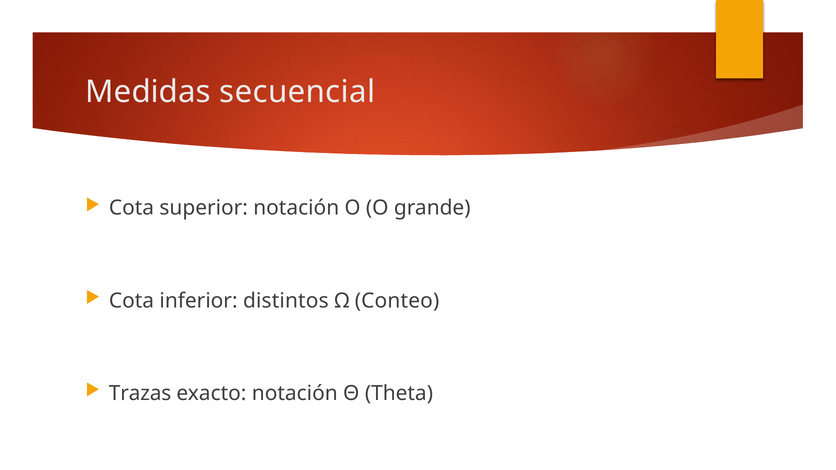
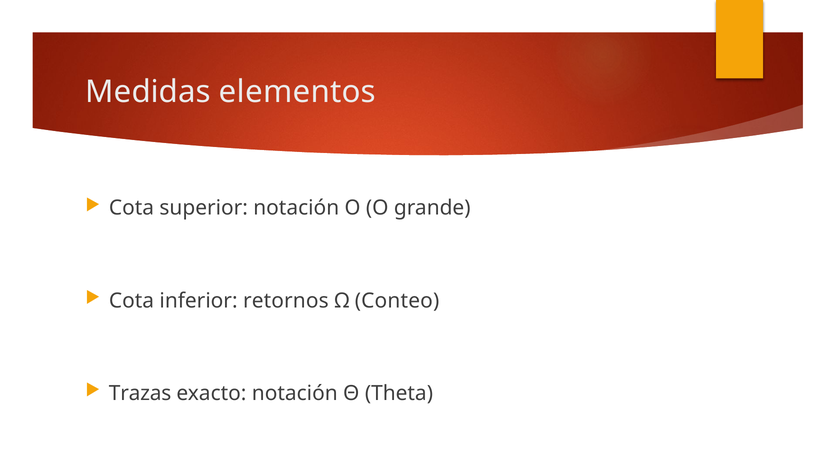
secuencial: secuencial -> elementos (297, 92)
distintos: distintos -> retornos (286, 301)
